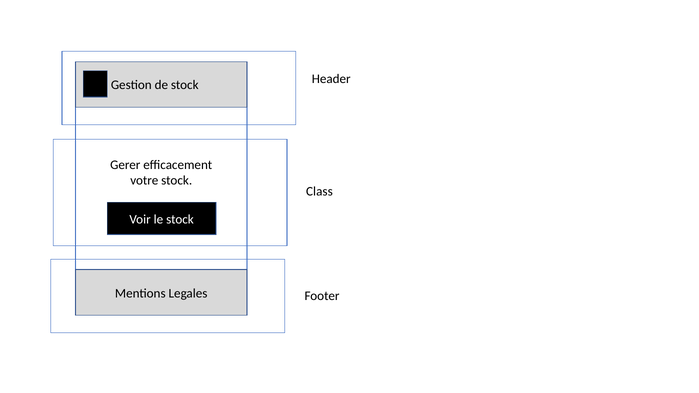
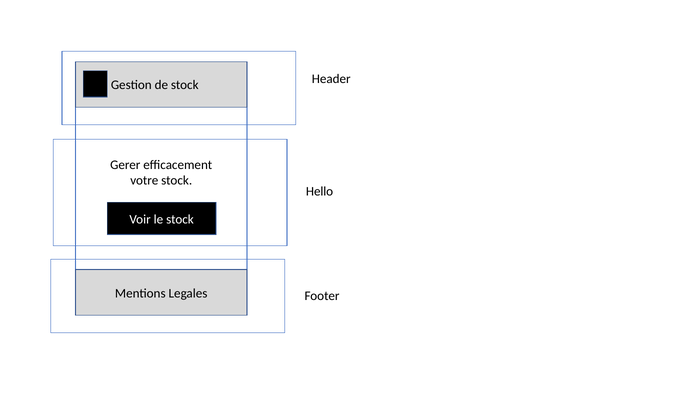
Class: Class -> Hello (320, 191)
